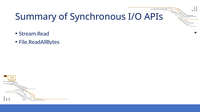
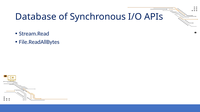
Summary: Summary -> Database (36, 17)
